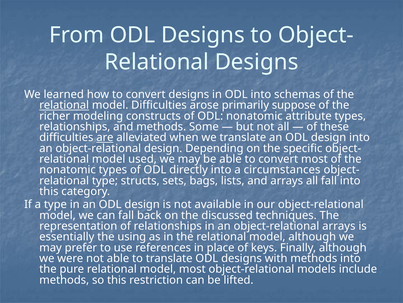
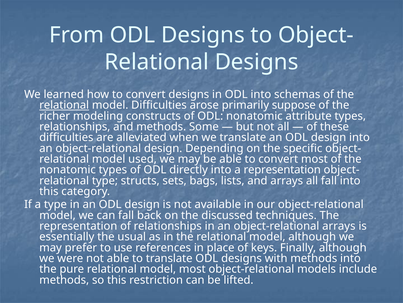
are underline: present -> none (105, 137)
a circumstances: circumstances -> representation (282, 170)
using: using -> usual (132, 236)
